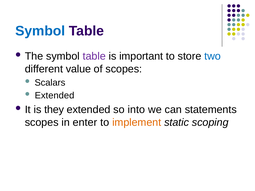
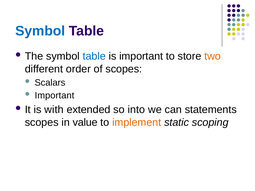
table colour: purple -> blue (94, 56)
two colour: blue -> orange (213, 56)
value: value -> order (78, 69)
Extended: Extended -> Important (55, 96)
they: they -> with (54, 110)
enter: enter -> value (85, 122)
